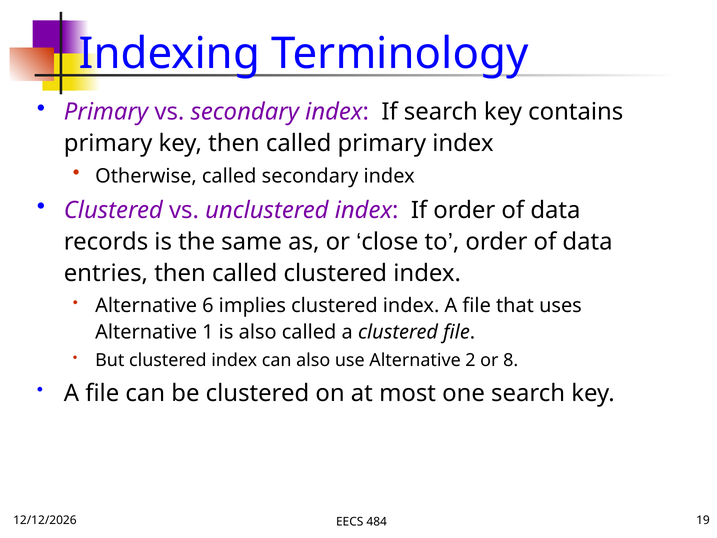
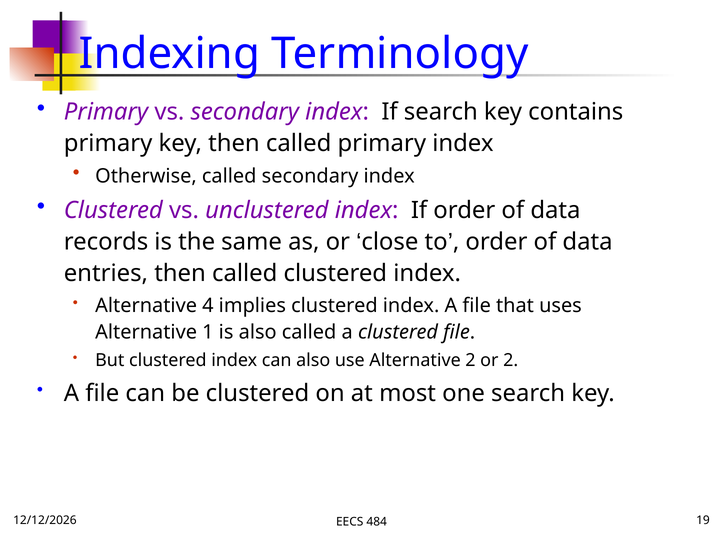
6: 6 -> 4 (208, 305)
or 8: 8 -> 2 (511, 360)
